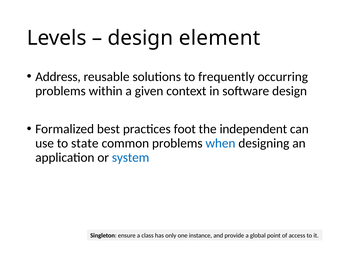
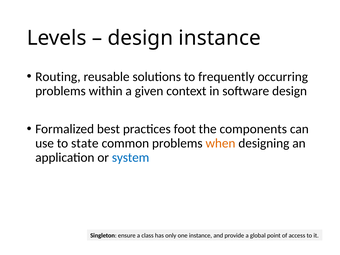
design element: element -> instance (220, 38)
Address: Address -> Routing (58, 77)
independent: independent -> components (253, 129)
when colour: blue -> orange (220, 143)
